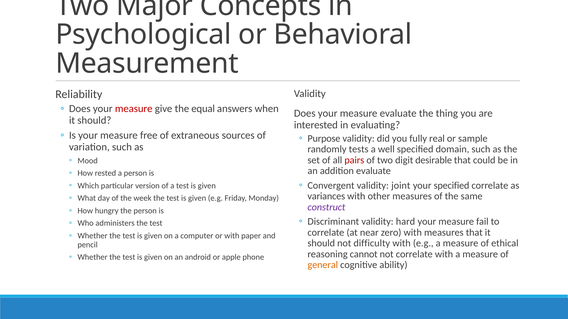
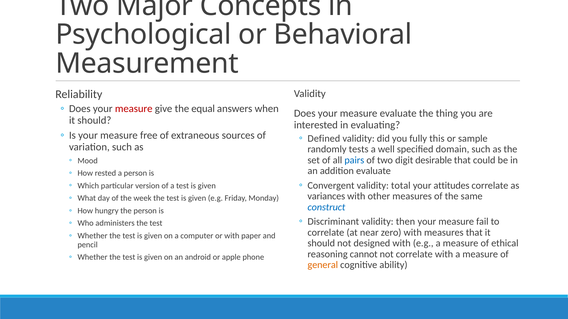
Purpose: Purpose -> Defined (324, 139)
real: real -> this (437, 139)
pairs colour: red -> blue (354, 160)
joint: joint -> total (401, 186)
your specified: specified -> attitudes (452, 186)
construct colour: purple -> blue (326, 207)
hard: hard -> then (405, 222)
difficulty: difficulty -> designed (372, 244)
